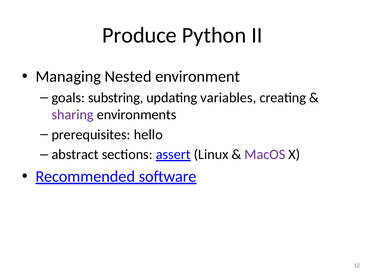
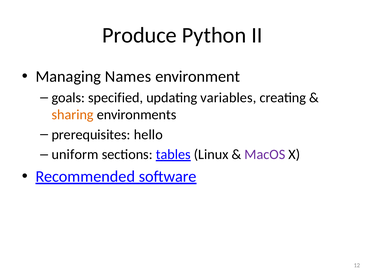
Nested: Nested -> Names (128, 77)
substring: substring -> specified (116, 98)
sharing colour: purple -> orange (73, 115)
abstract: abstract -> uniform (75, 154)
assert: assert -> tables (173, 154)
